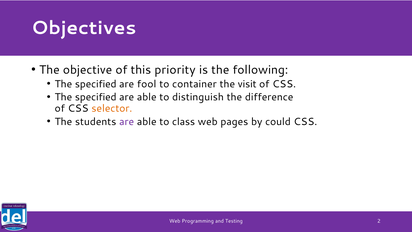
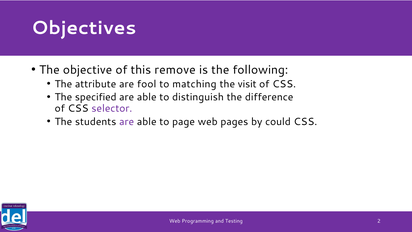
priority: priority -> remove (175, 70)
specified: specified -> attribute (96, 84)
container: container -> matching (194, 84)
selector colour: orange -> purple (112, 108)
class: class -> page (184, 122)
